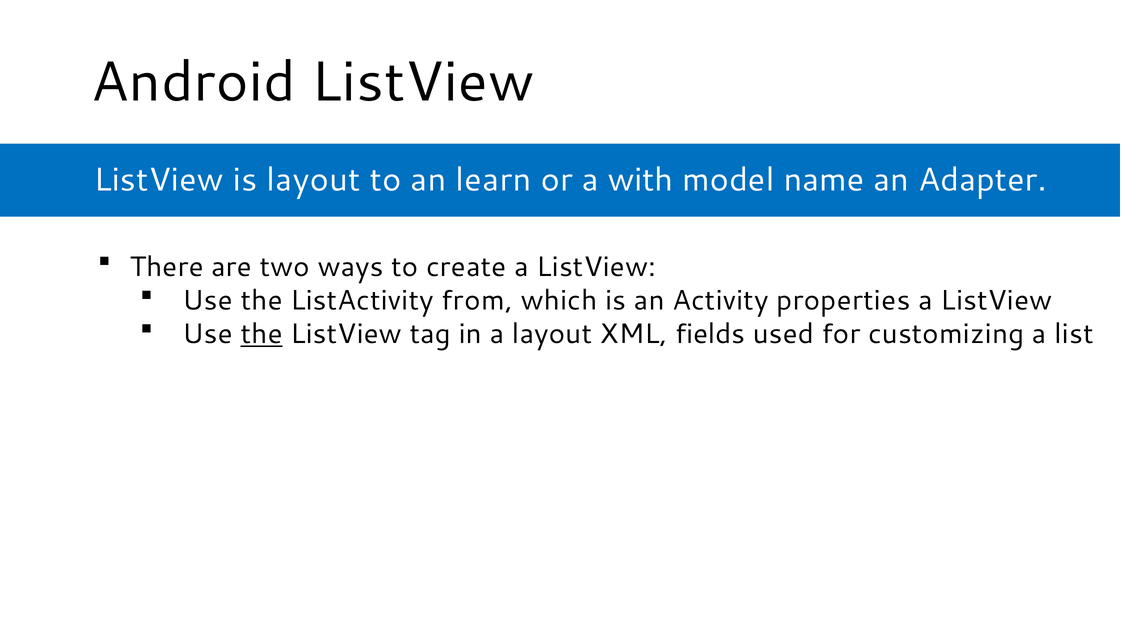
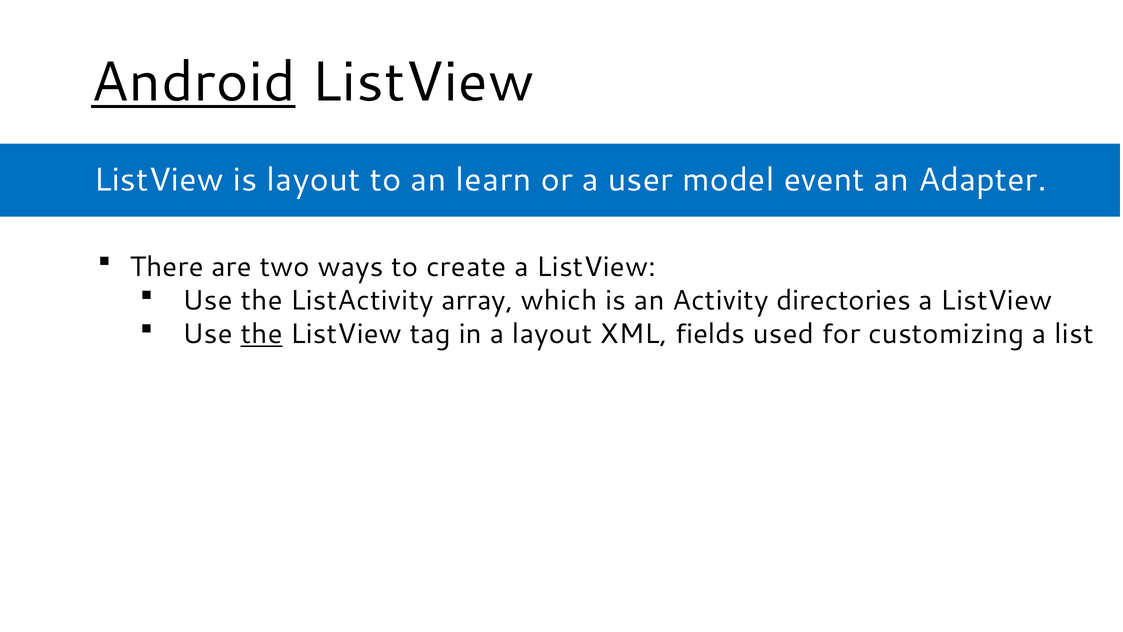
Android underline: none -> present (193, 82)
with: with -> user (640, 180)
name: name -> event (824, 180)
from: from -> array (477, 300)
properties: properties -> directories (844, 300)
